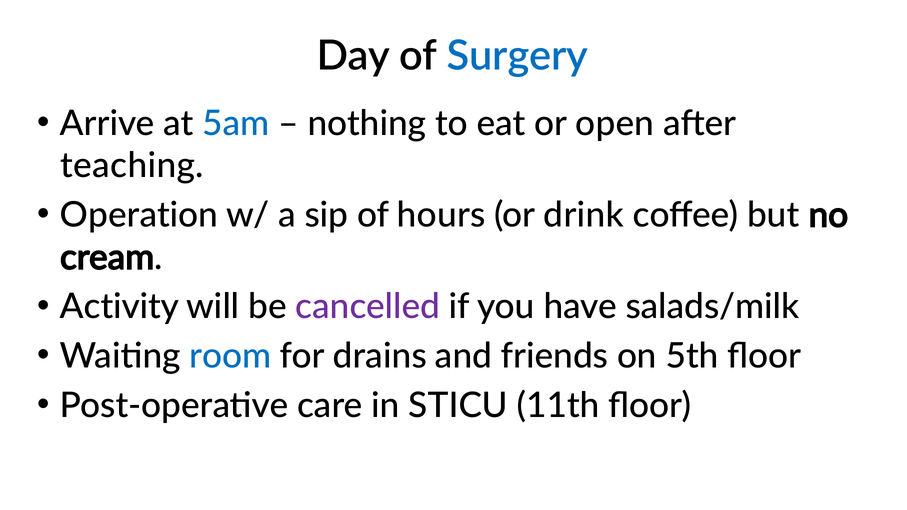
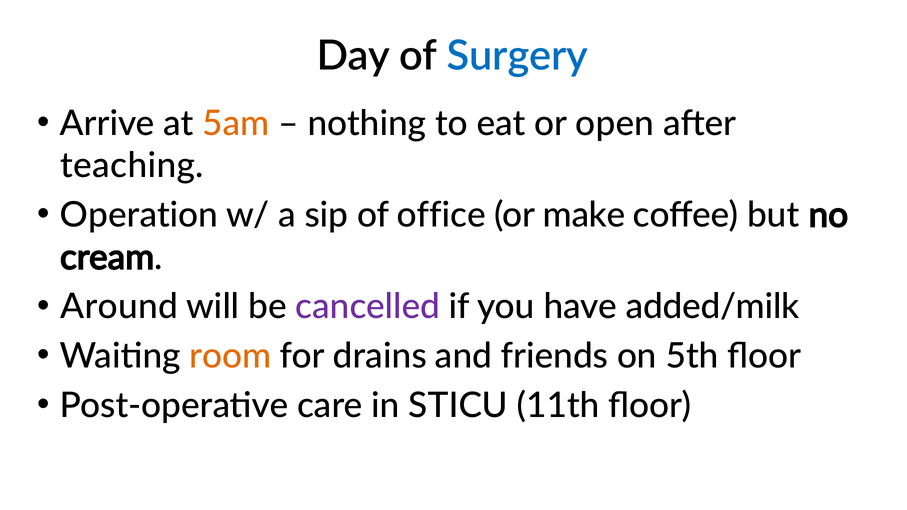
5am colour: blue -> orange (236, 123)
hours: hours -> office (441, 215)
drink: drink -> make (584, 215)
Activity: Activity -> Around (119, 307)
salads/milk: salads/milk -> added/milk (713, 307)
room colour: blue -> orange (230, 356)
